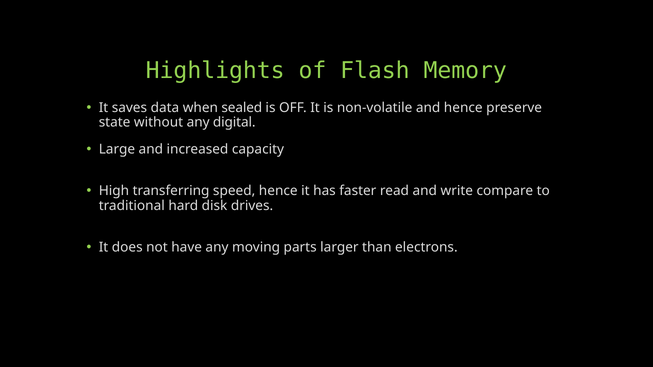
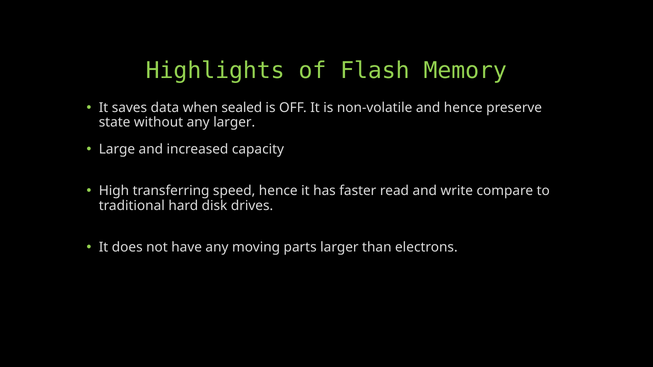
any digital: digital -> larger (234, 122)
